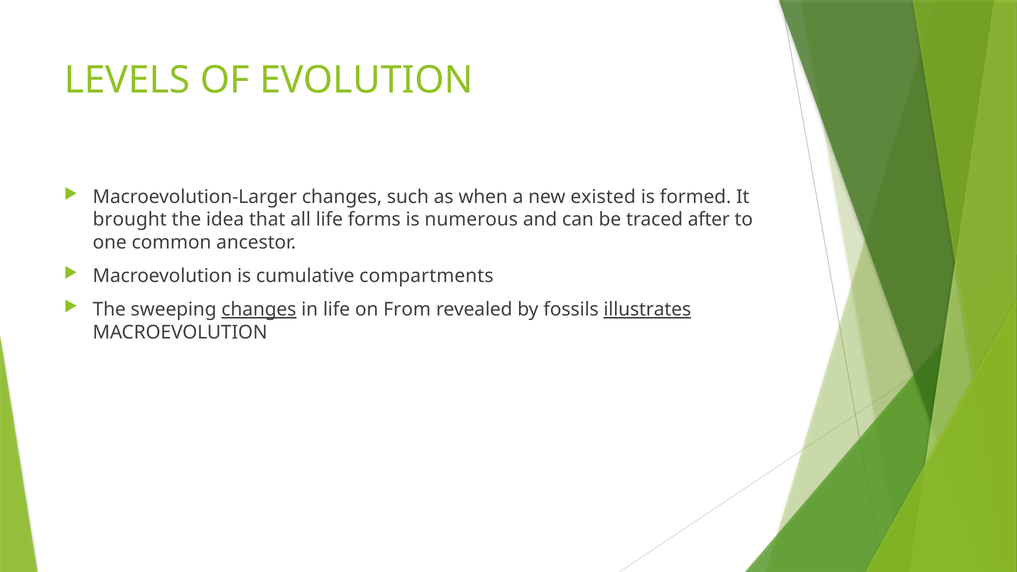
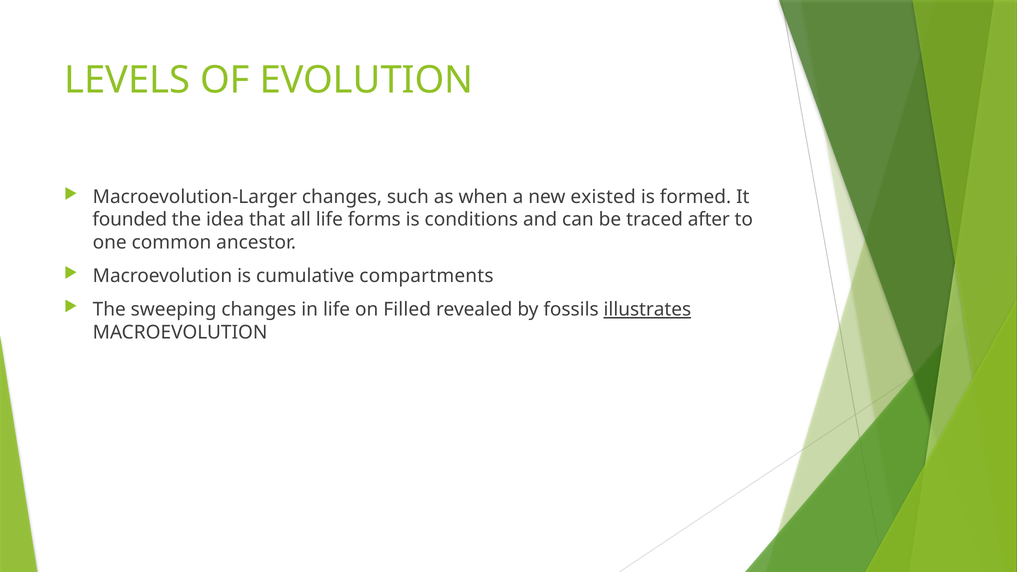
brought: brought -> founded (130, 220)
numerous: numerous -> conditions (471, 220)
changes underline: present -> none (259, 310)
From: From -> Filled (407, 310)
